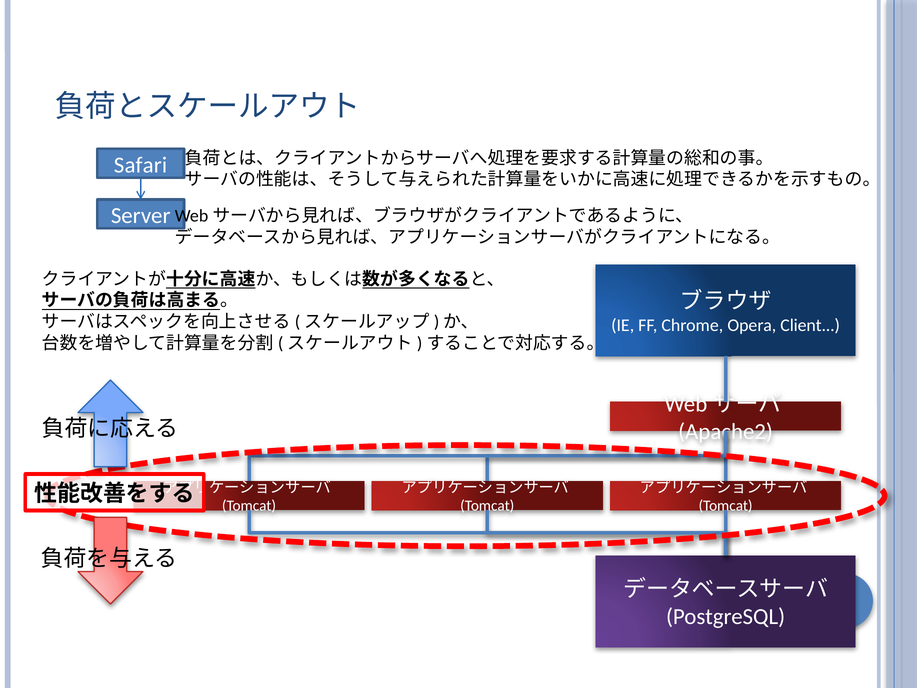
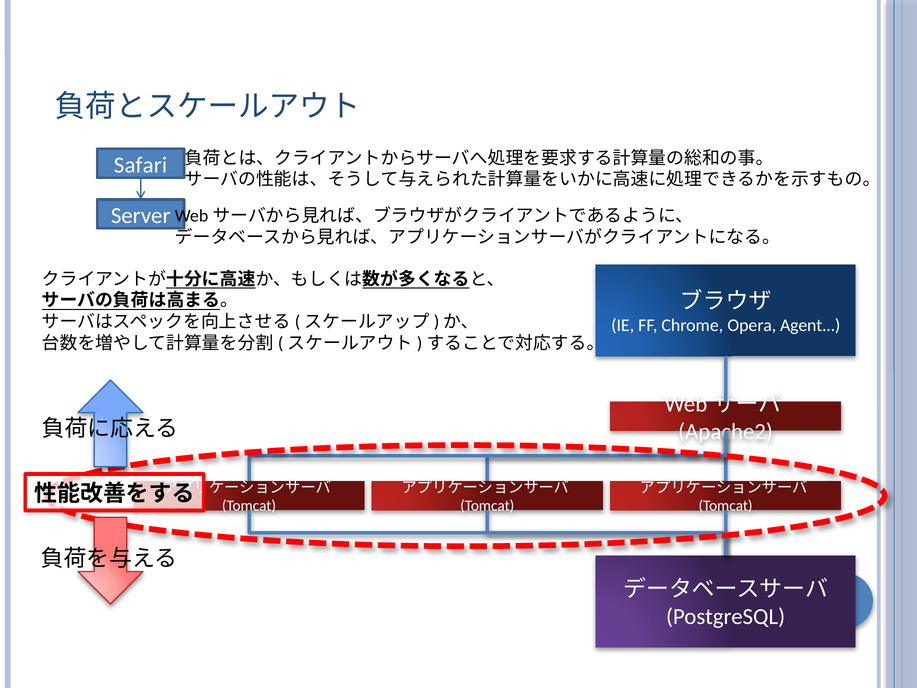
Client: Client -> Agent (810, 325)
